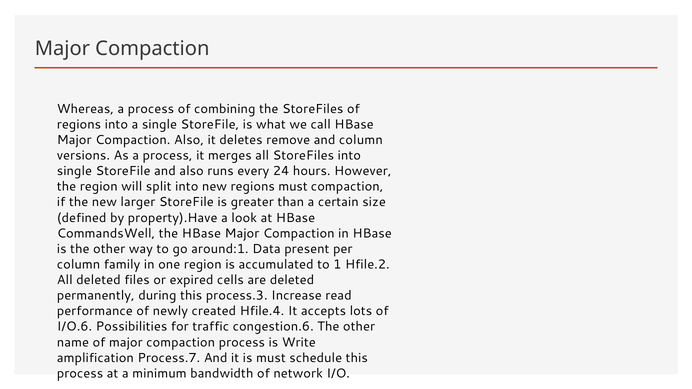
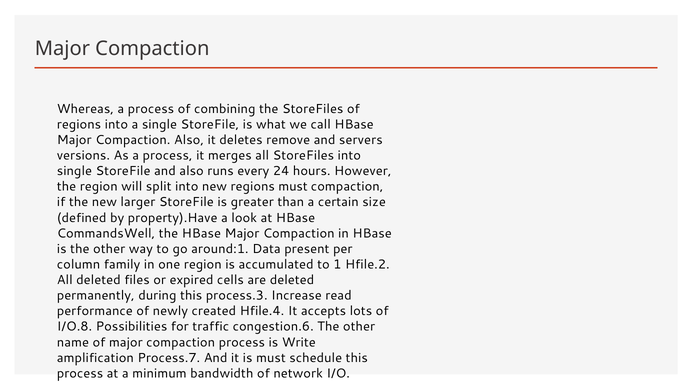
and column: column -> servers (361, 140)
I/O.6: I/O.6 -> I/O.8 (75, 327)
